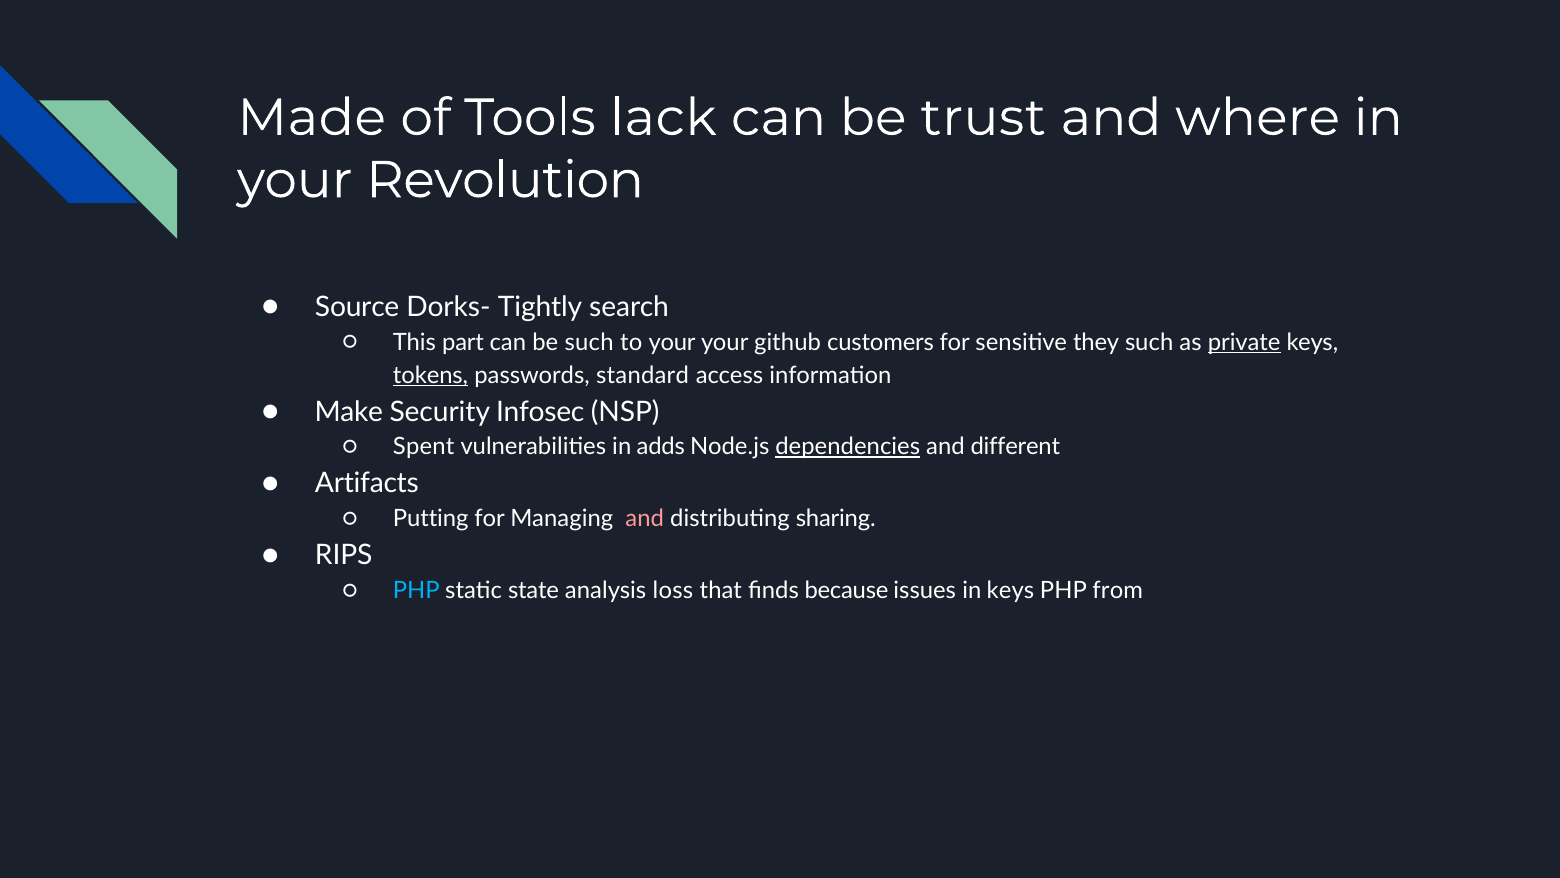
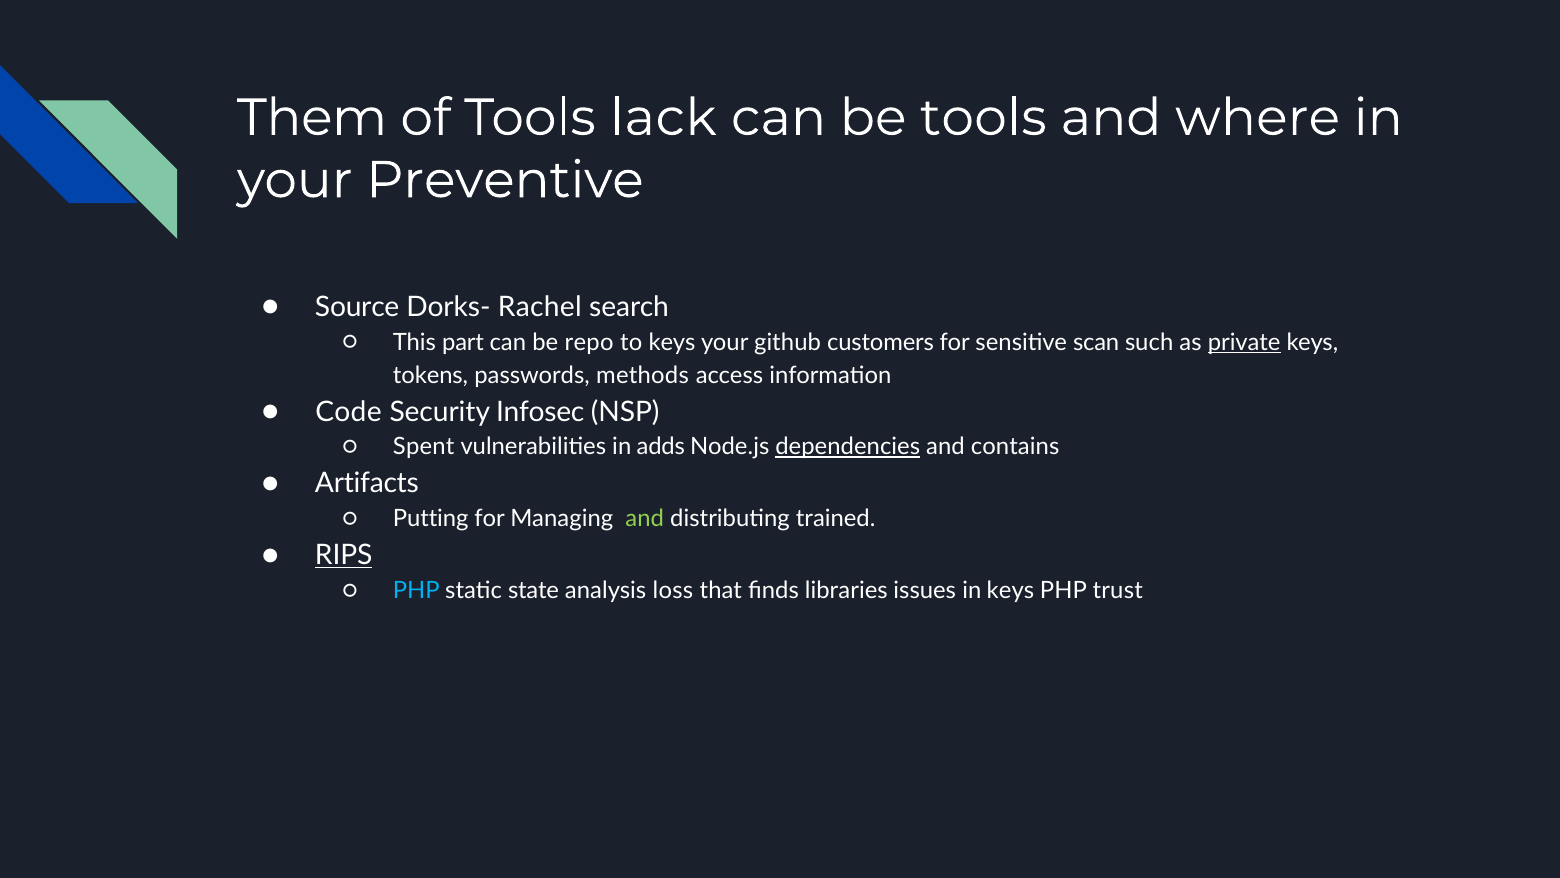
Made: Made -> Them (312, 118)
be trust: trust -> tools (983, 118)
Revolution: Revolution -> Preventive (505, 180)
Tightly: Tightly -> Rachel (540, 307)
be such: such -> repo (589, 342)
to your: your -> keys (672, 342)
they: they -> scan (1096, 342)
tokens underline: present -> none (431, 375)
standard: standard -> methods (643, 375)
Make: Make -> Code (349, 412)
different: different -> contains (1015, 447)
and colour: pink -> light green (645, 518)
sharing: sharing -> trained (836, 518)
RIPS underline: none -> present (344, 555)
because: because -> libraries (846, 590)
from: from -> trust (1118, 590)
